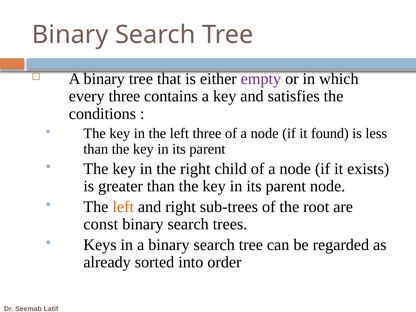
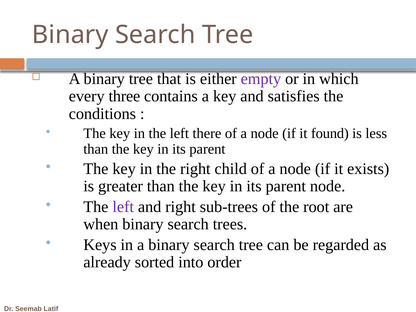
left three: three -> there (207, 133)
left colour: orange -> purple (123, 207)
const: const -> when (101, 224)
